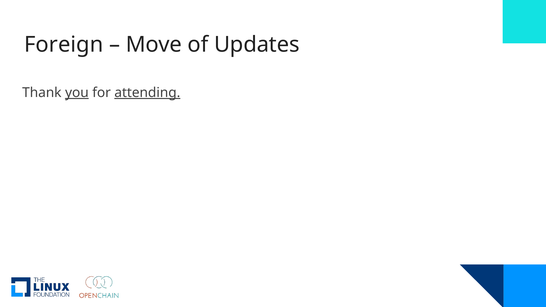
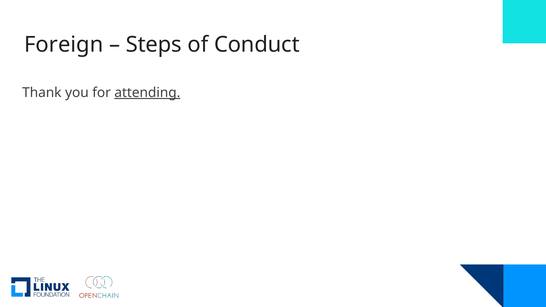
Move: Move -> Steps (154, 45)
Updates: Updates -> Conduct (257, 45)
you underline: present -> none (77, 93)
